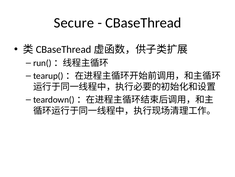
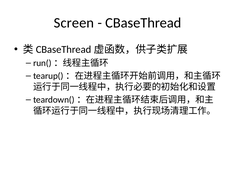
Secure: Secure -> Screen (74, 23)
